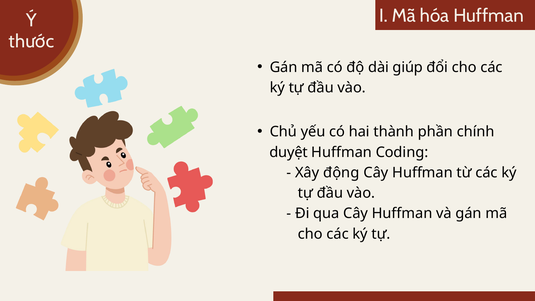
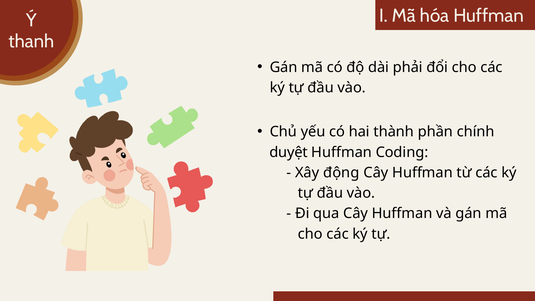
thước: thước -> thanh (31, 41)
giúp: giúp -> phải (408, 67)
